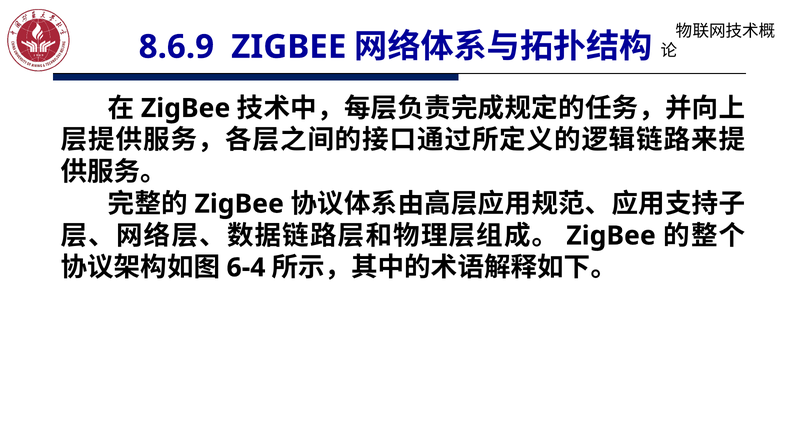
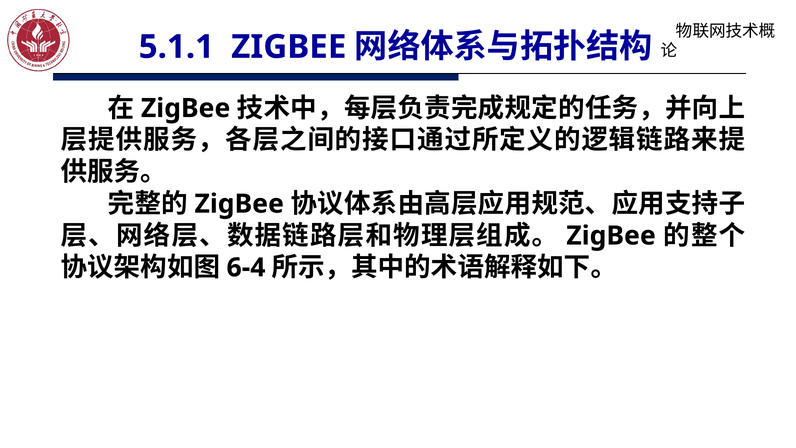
8.6.9: 8.6.9 -> 5.1.1 (176, 47)
